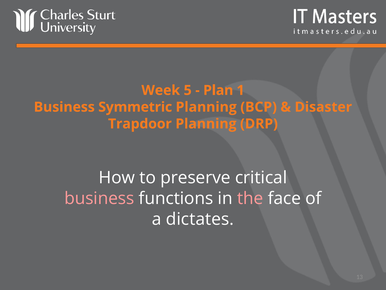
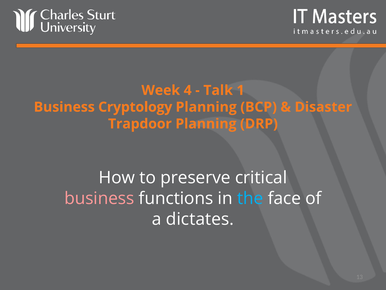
5: 5 -> 4 (188, 90)
Plan: Plan -> Talk (218, 90)
Symmetric: Symmetric -> Cryptology (135, 107)
the colour: pink -> light blue (250, 198)
